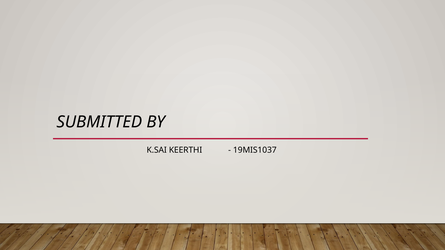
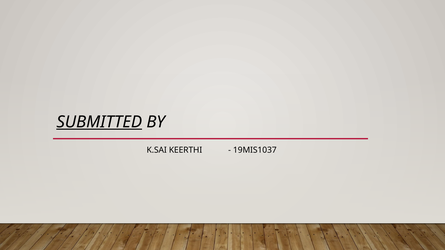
SUBMITTED underline: none -> present (99, 122)
